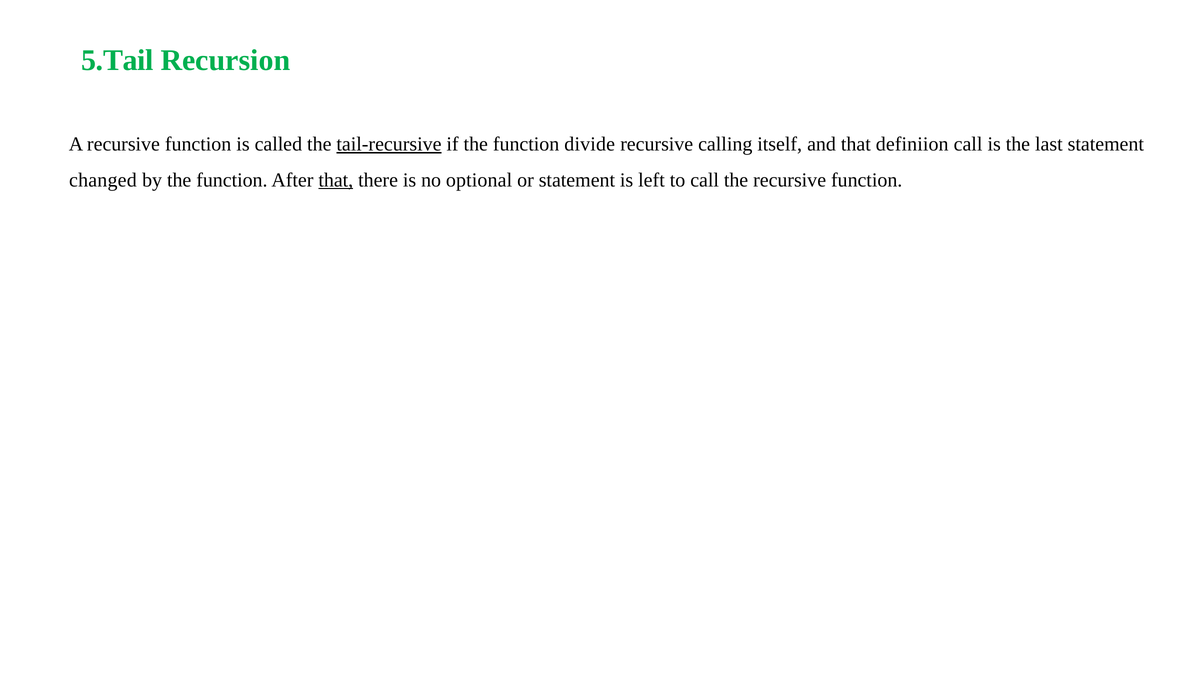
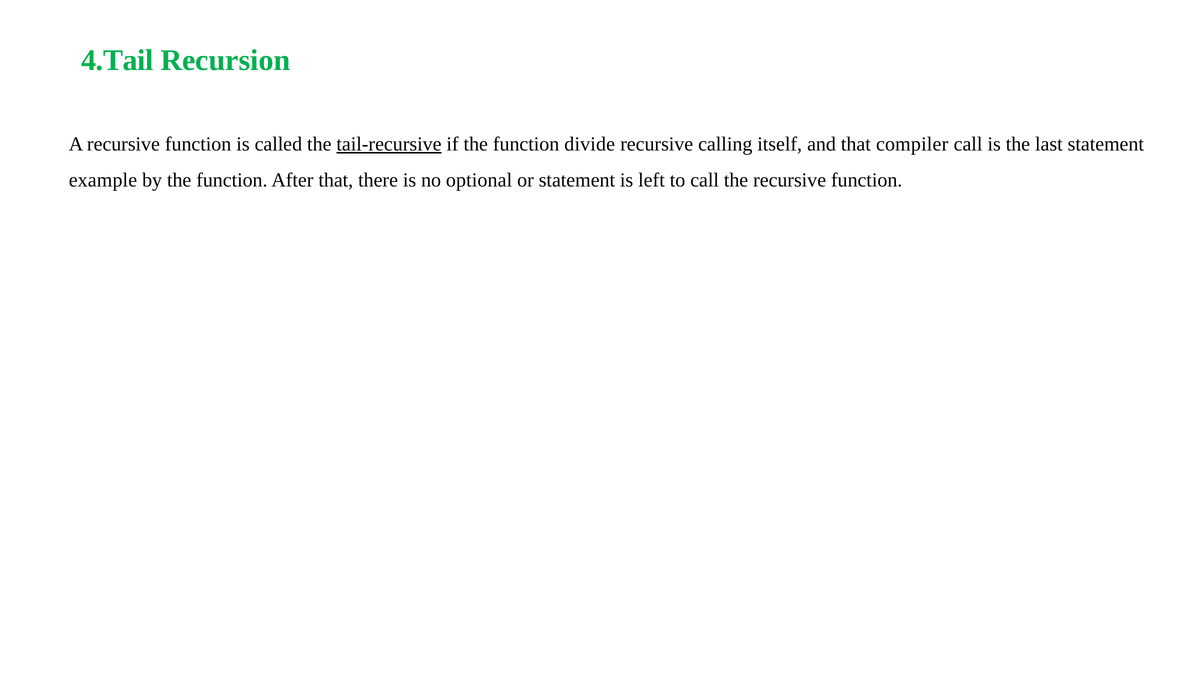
5.Tail: 5.Tail -> 4.Tail (117, 60)
definiion: definiion -> compiler (912, 144)
changed: changed -> example (103, 180)
that underline: present -> none (336, 180)
